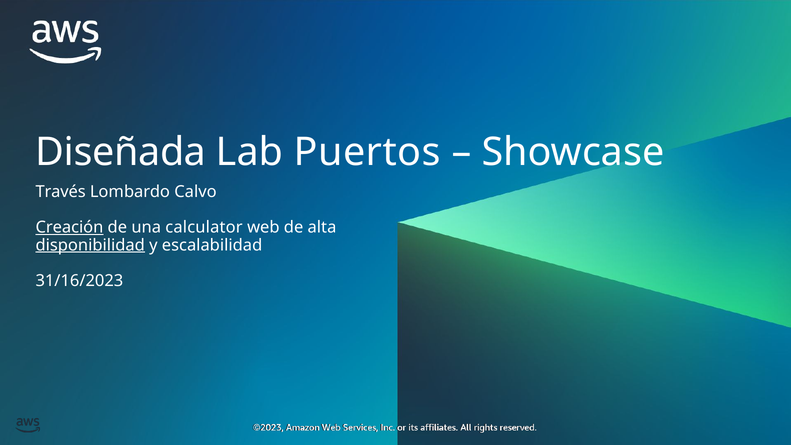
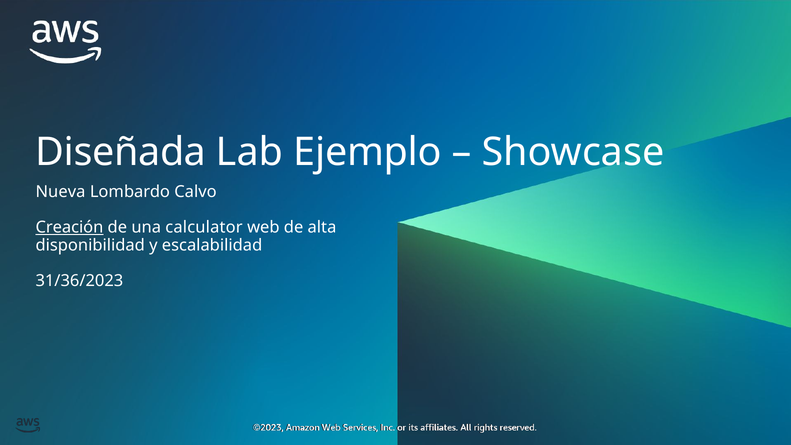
Puertos: Puertos -> Ejemplo (368, 152)
Través: Través -> Nueva (60, 192)
disponibilidad underline: present -> none (90, 245)
31/16/2023: 31/16/2023 -> 31/36/2023 (79, 281)
